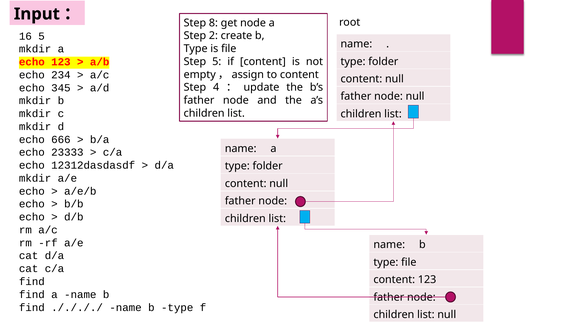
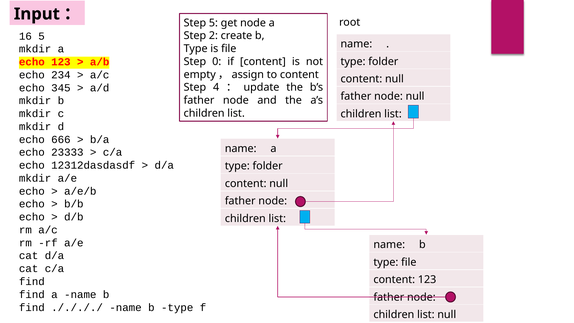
Step 8: 8 -> 5 (213, 23)
Step 5: 5 -> 0 (217, 62)
